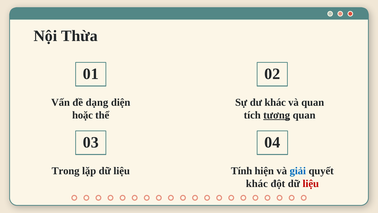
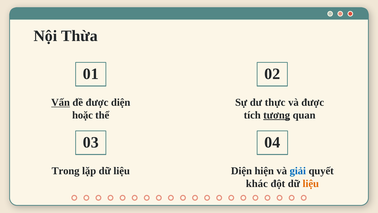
Vấn underline: none -> present (61, 102)
đề dạng: dạng -> được (97, 102)
dư khác: khác -> thực (275, 102)
và quan: quan -> được (313, 102)
liệu Tính: Tính -> Diện (241, 171)
liệu colour: red -> orange (311, 183)
